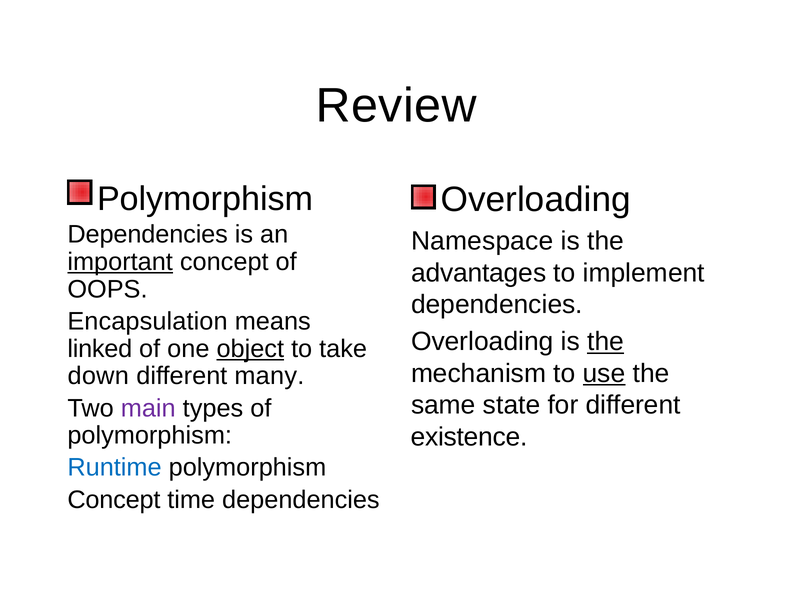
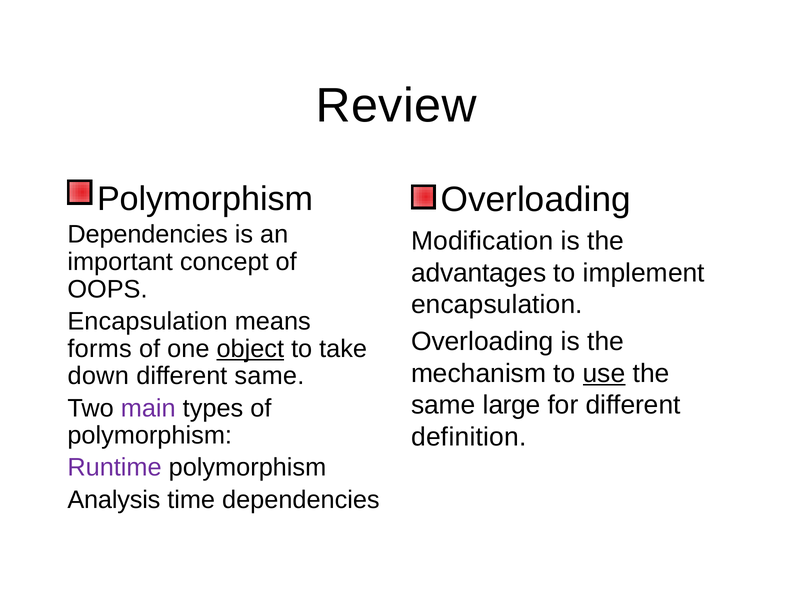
Namespace: Namespace -> Modification (482, 241)
important underline: present -> none (120, 262)
dependencies: dependencies -> encapsulation (497, 305)
the underline: present -> none (606, 342)
linked: linked -> forms (100, 349)
different many: many -> same (269, 376)
state: state -> large (512, 405)
existence: existence -> definition (469, 437)
Runtime colour: blue -> purple (115, 467)
Concept: Concept -> Analysis (114, 500)
